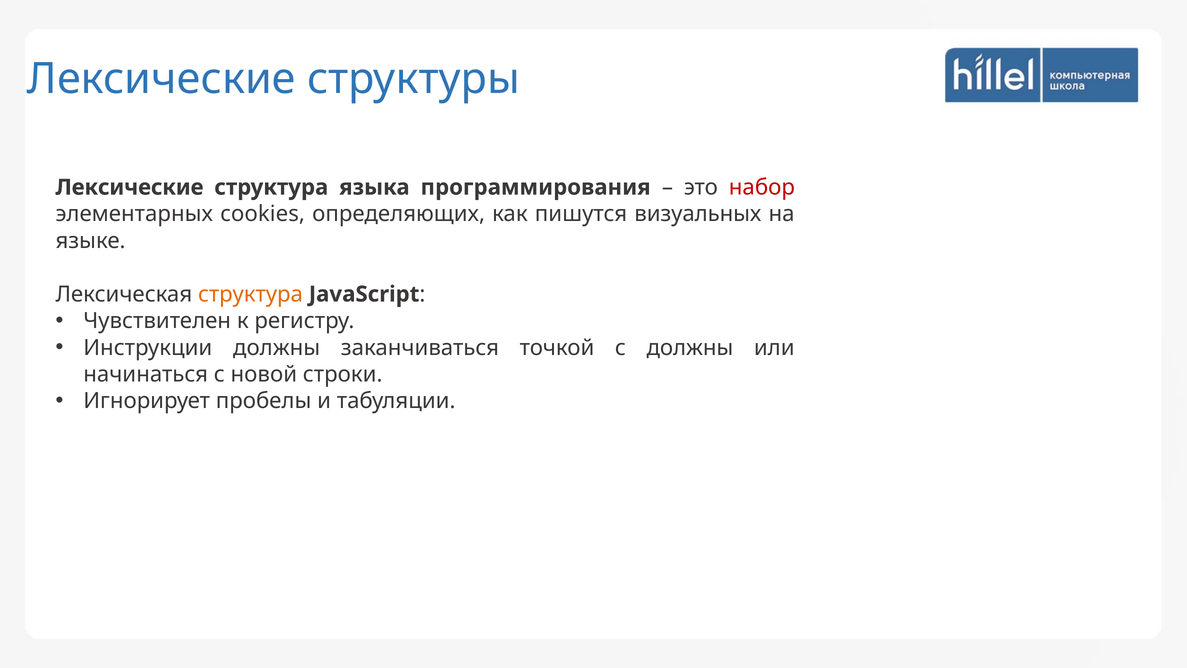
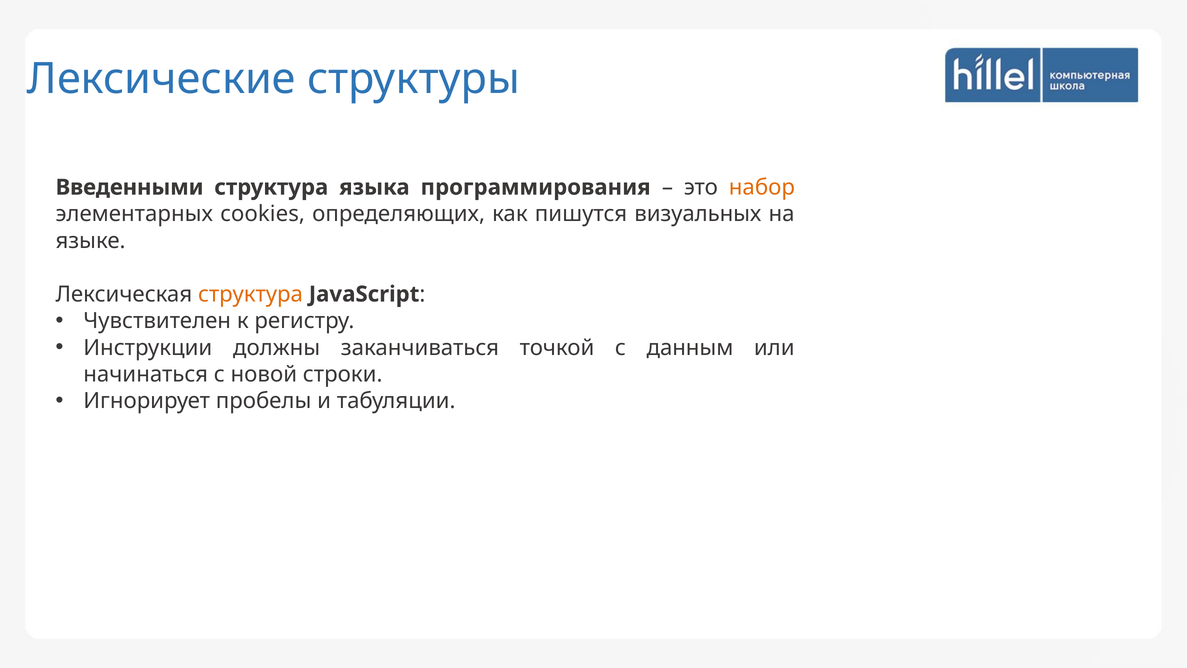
Лексические: Лексические -> Введенными (130, 187)
набор colour: red -> orange (762, 187)
с должны: должны -> данным (690, 347)
